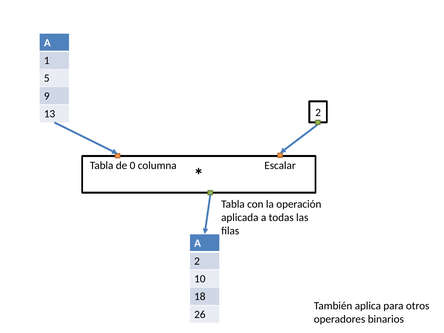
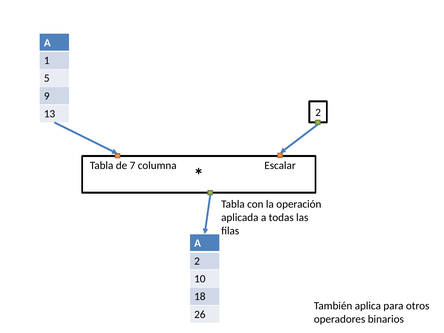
0: 0 -> 7 (132, 165)
